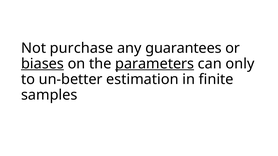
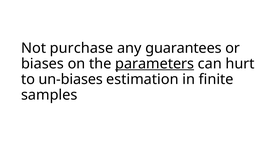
biases underline: present -> none (42, 64)
only: only -> hurt (240, 64)
un-better: un-better -> un-biases (71, 79)
